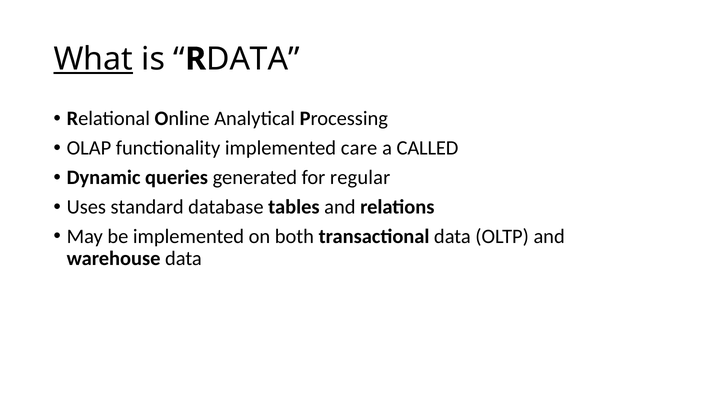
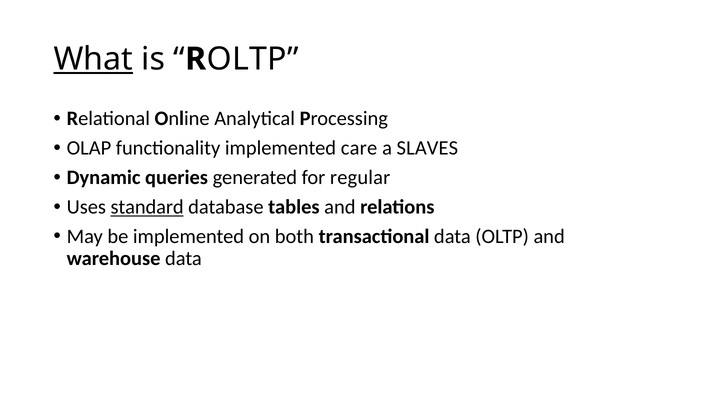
DATA: DATA -> OLTP (253, 59)
CALLED: CALLED -> SLAVES (427, 148)
standard underline: none -> present (147, 207)
